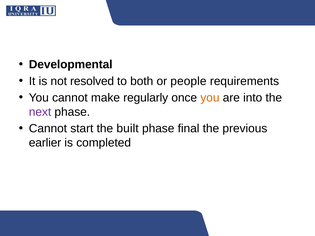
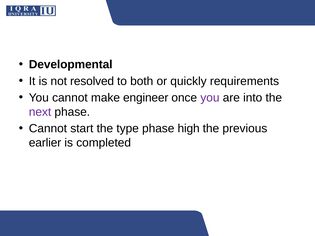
people: people -> quickly (188, 81)
regularly: regularly -> engineer (146, 98)
you colour: orange -> purple (210, 98)
built: built -> type (128, 129)
final: final -> high (189, 129)
